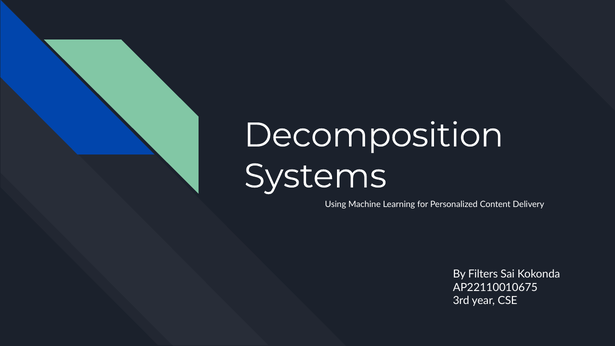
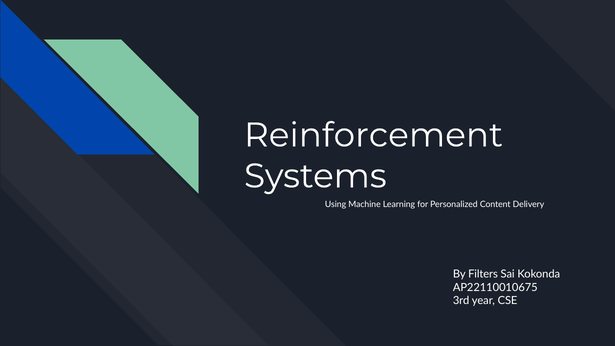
Decomposition: Decomposition -> Reinforcement (374, 135)
